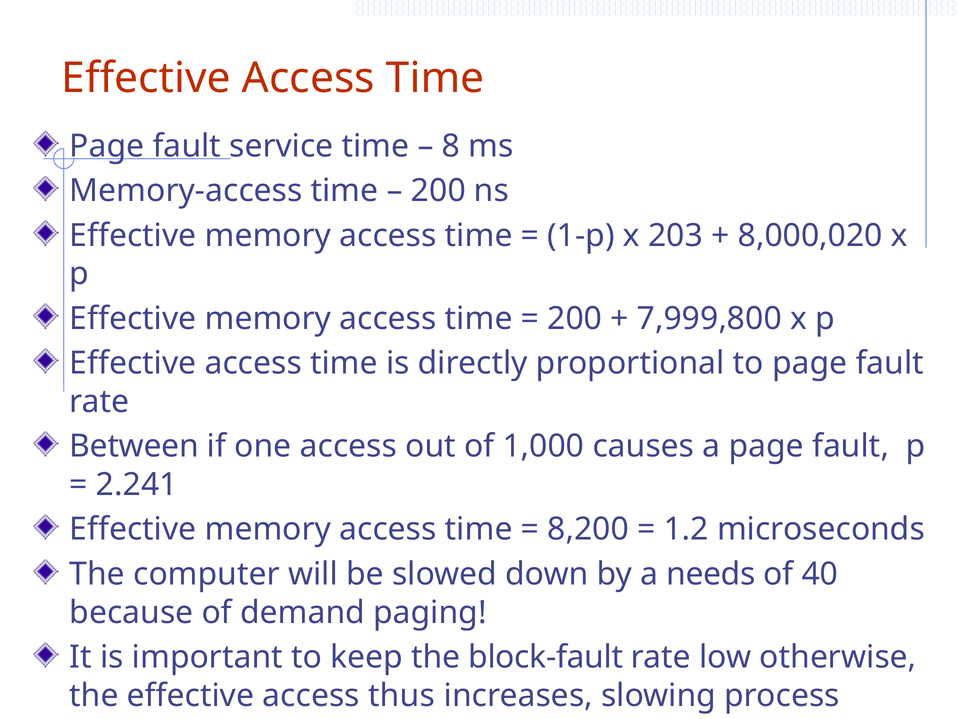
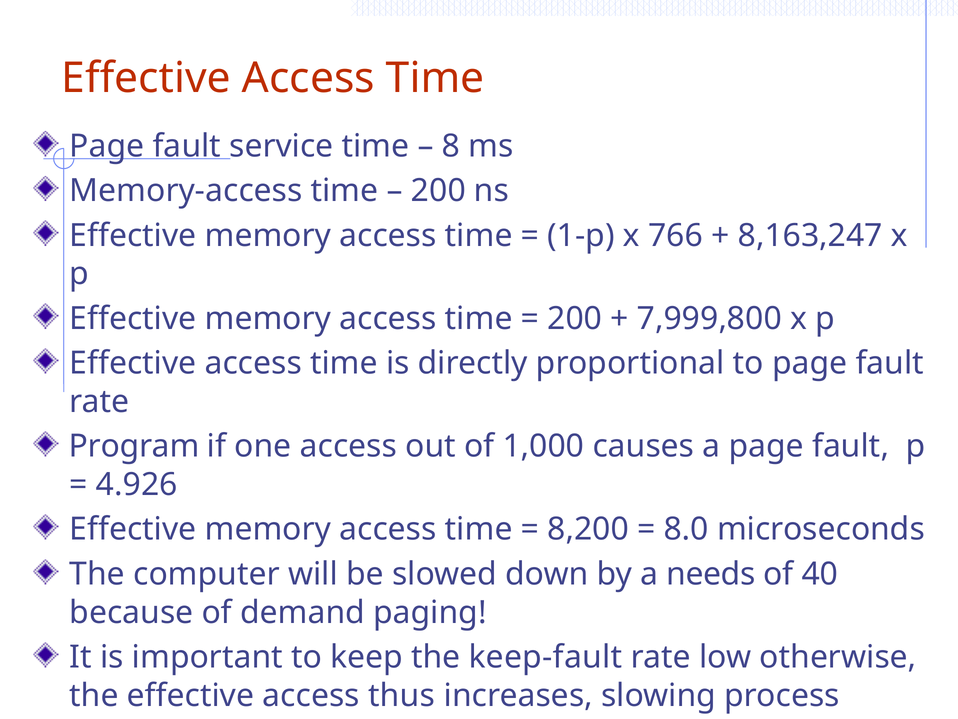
203: 203 -> 766 (675, 235)
8,000,020: 8,000,020 -> 8,163,247 (810, 235)
Between: Between -> Program (134, 446)
2.241: 2.241 -> 4.926 (137, 484)
1.2: 1.2 -> 8.0 (686, 529)
block-fault: block-fault -> keep-fault (545, 657)
